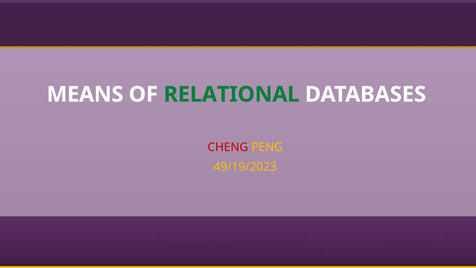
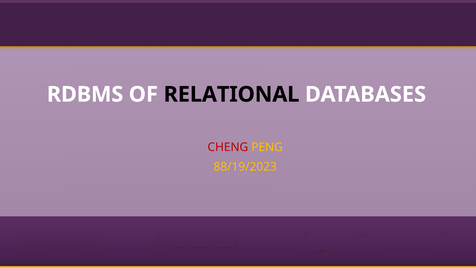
MEANS: MEANS -> RDBMS (85, 94)
RELATIONAL colour: green -> black (232, 94)
49/19/2023: 49/19/2023 -> 88/19/2023 (245, 167)
